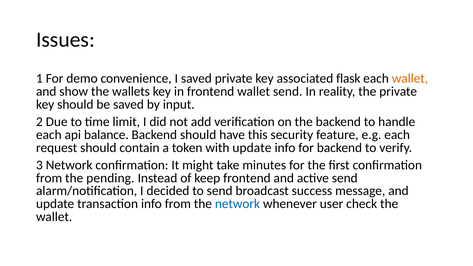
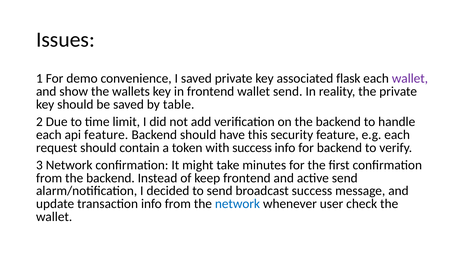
wallet colour: orange -> purple (410, 79)
input: input -> table (179, 104)
api balance: balance -> feature (106, 135)
with update: update -> success (252, 148)
from the pending: pending -> backend (110, 178)
